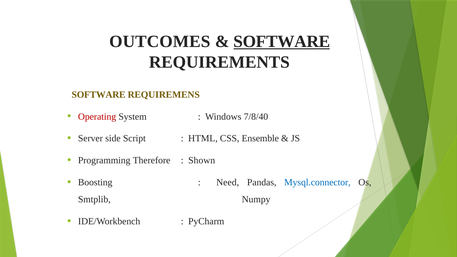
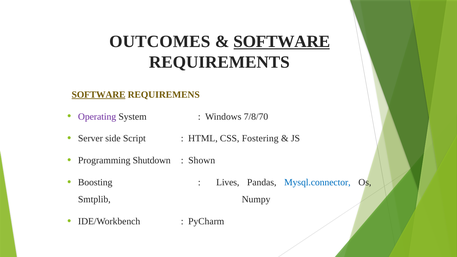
SOFTWARE underline: none -> present (99, 95)
Operating colour: red -> purple (97, 117)
7/8/40: 7/8/40 -> 7/8/70 (256, 117)
Ensemble: Ensemble -> Fostering (260, 138)
Therefore: Therefore -> Shutdown (152, 160)
Need: Need -> Lives (228, 182)
